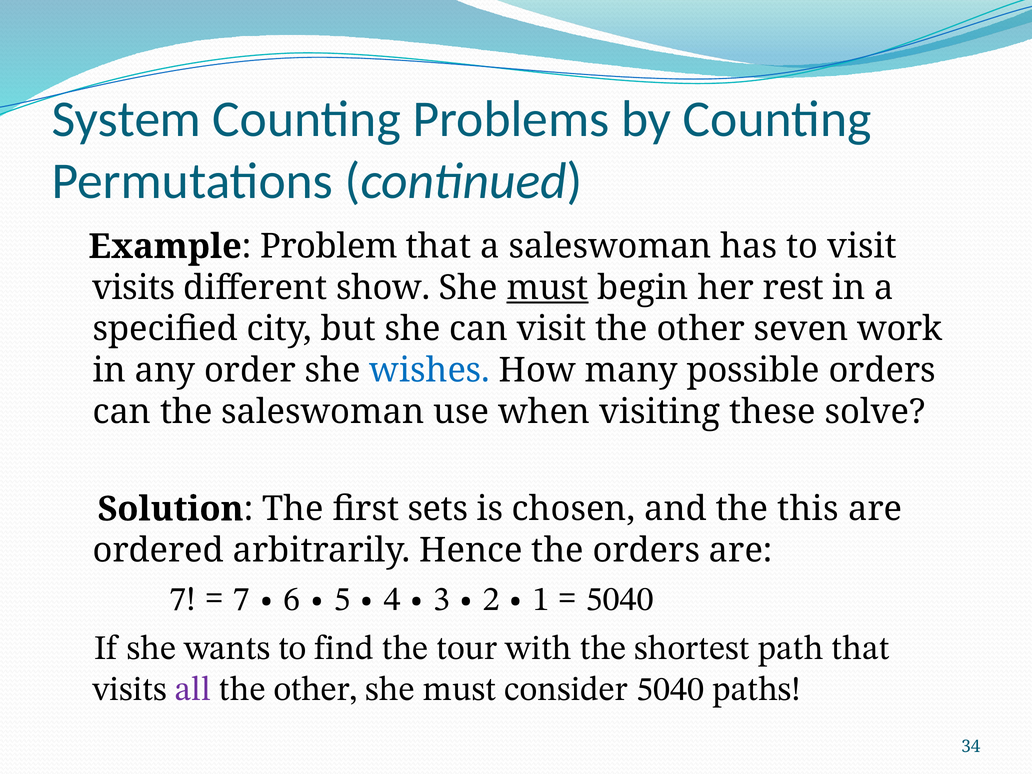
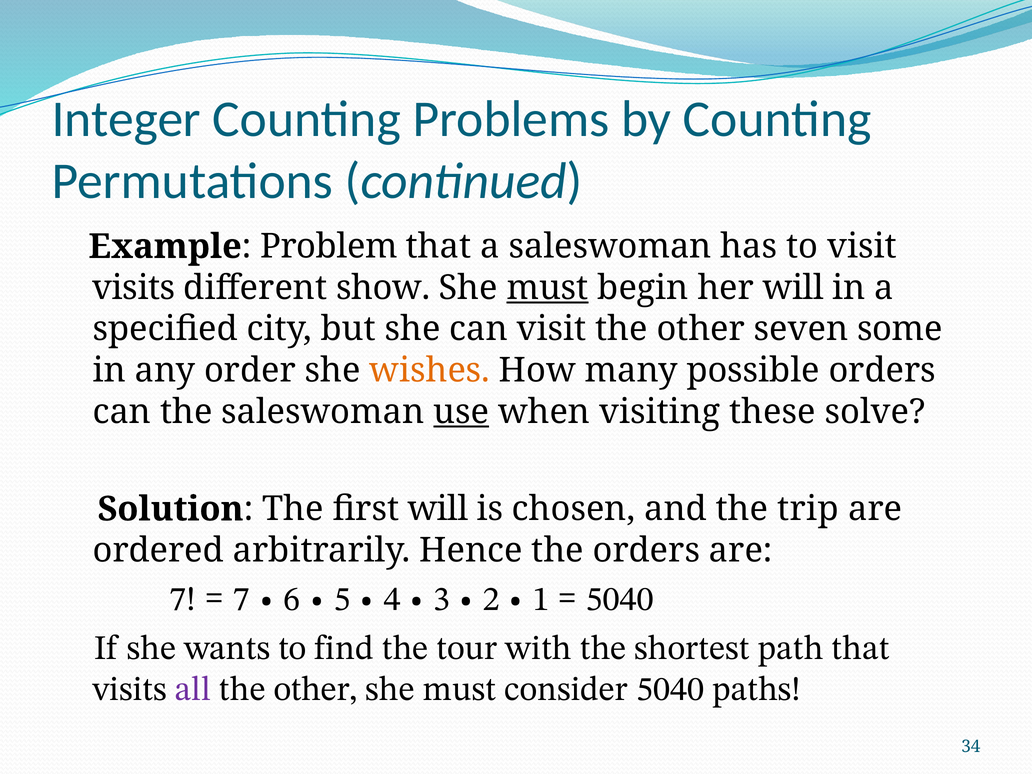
System: System -> Integer (126, 119)
her rest: rest -> will (793, 288)
work: work -> some (900, 329)
wishes colour: blue -> orange (430, 370)
use underline: none -> present (461, 412)
first sets: sets -> will (438, 509)
this: this -> trip (808, 509)
